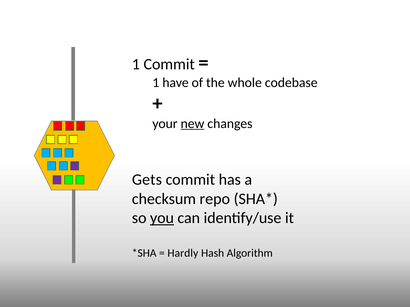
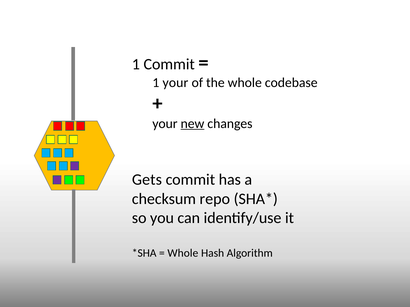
1 have: have -> your (175, 83)
you underline: present -> none (162, 218)
Hardly: Hardly -> Whole (183, 253)
